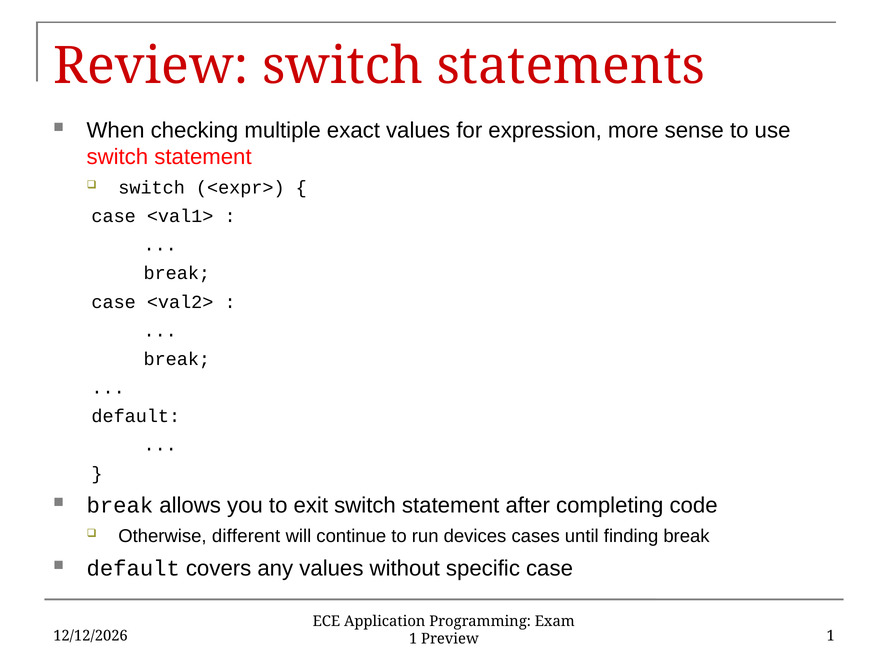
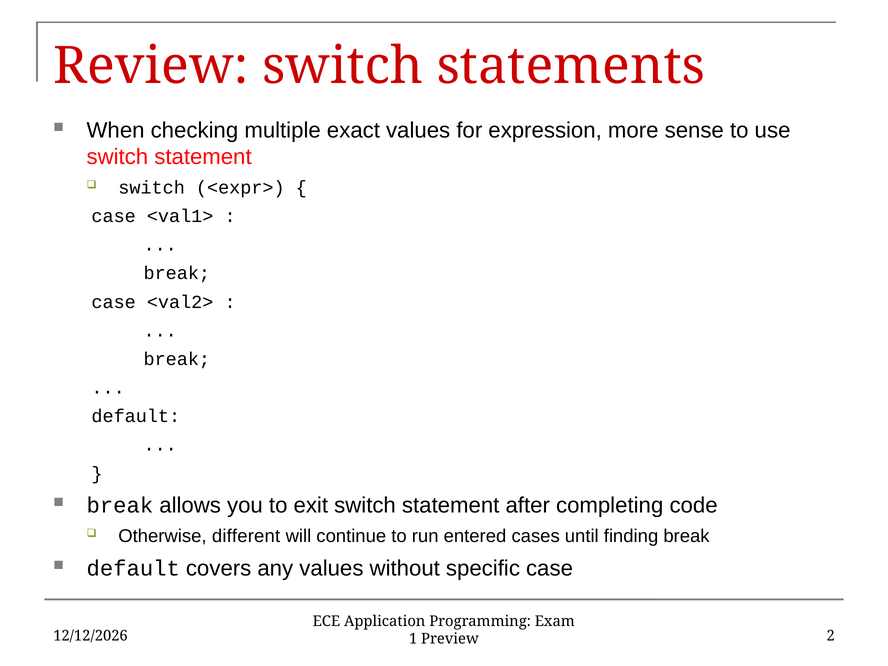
devices: devices -> entered (475, 536)
Preview 1: 1 -> 2 (831, 636)
